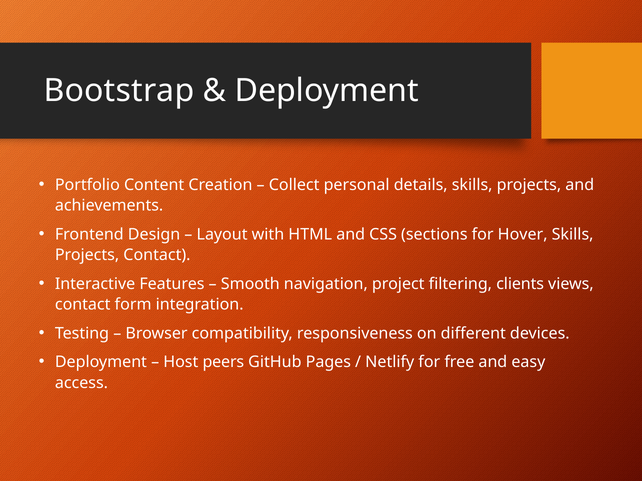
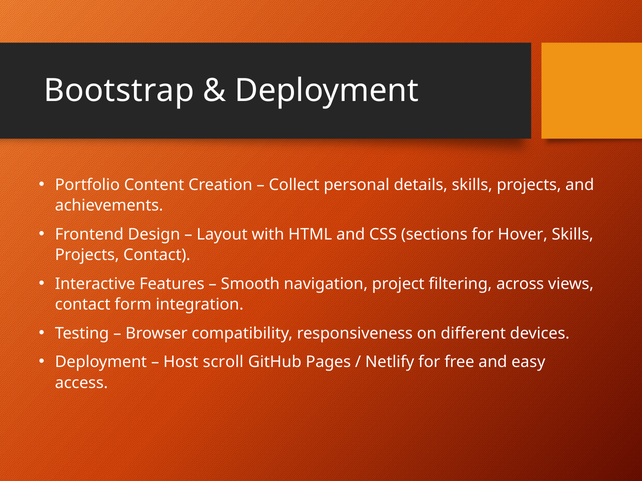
clients: clients -> across (520, 284)
peers: peers -> scroll (223, 362)
